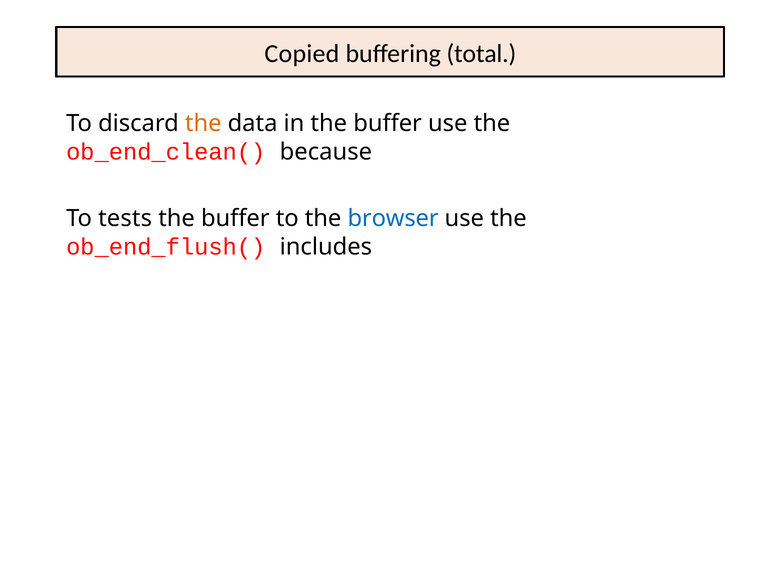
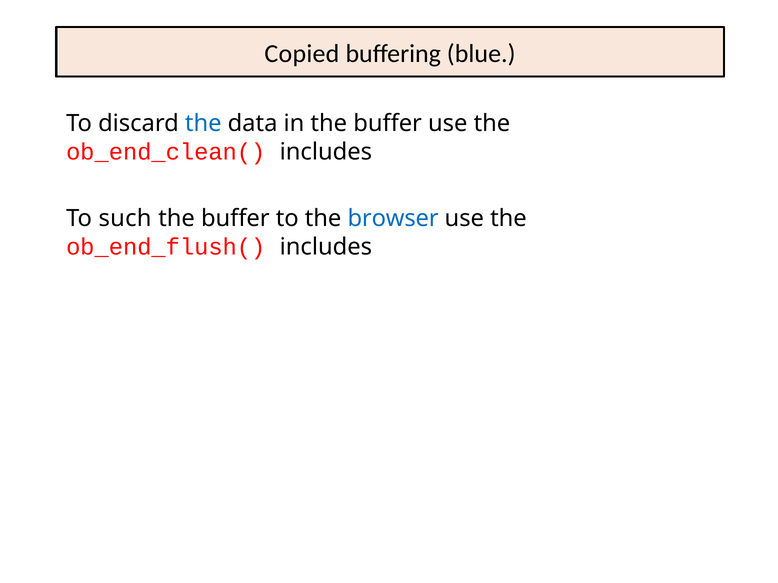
total: total -> blue (481, 54)
the colour: orange -> blue (203, 124)
ob_end_clean( because: because -> includes (326, 152)
tests: tests -> such (125, 218)
